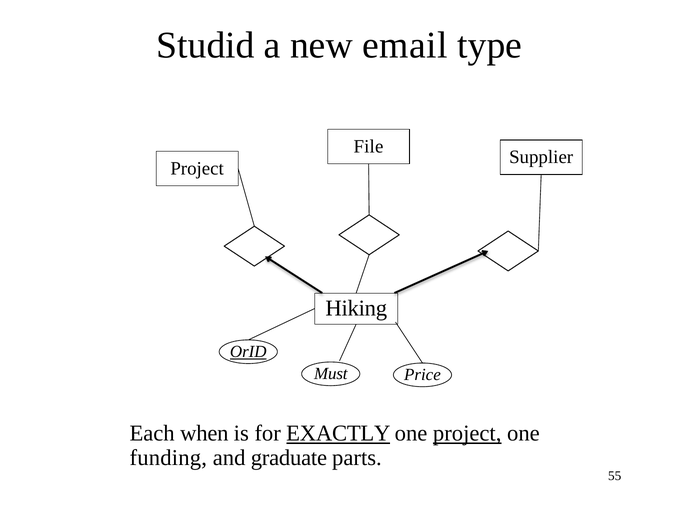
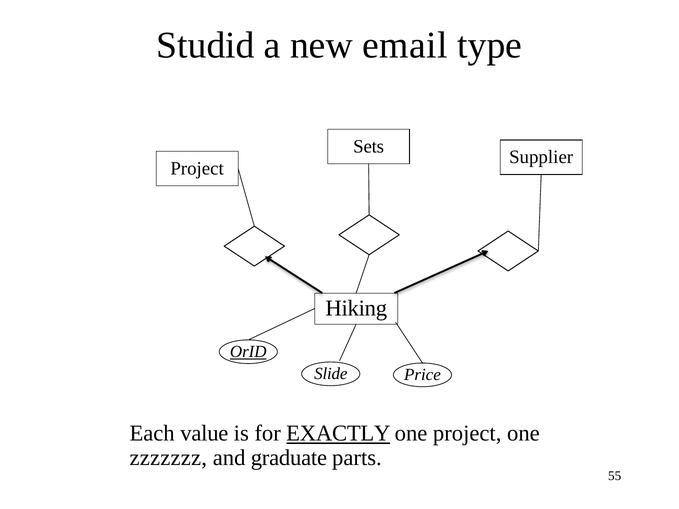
File: File -> Sets (369, 147)
Must: Must -> Slide (331, 374)
when: when -> value (204, 434)
project underline: present -> none (467, 434)
funding: funding -> zzzzzzz (168, 458)
